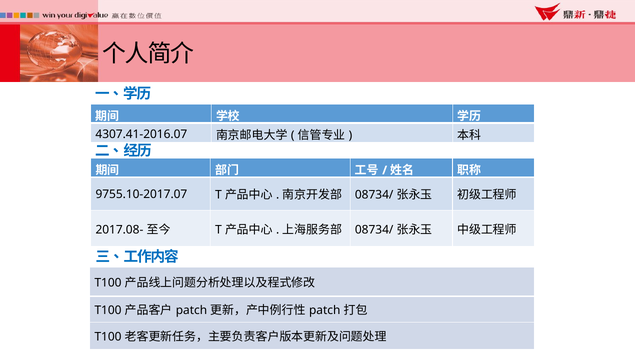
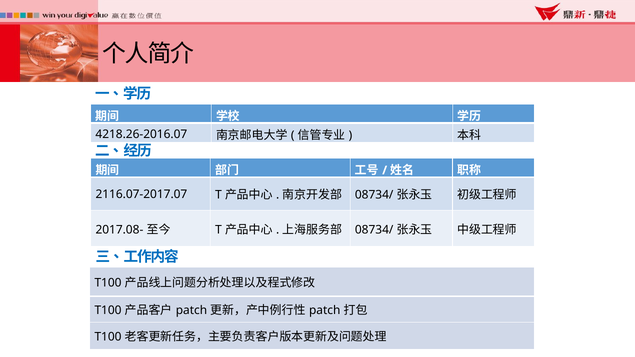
4307.41-2016.07: 4307.41-2016.07 -> 4218.26-2016.07 (141, 134)
9755.10-2017.07: 9755.10-2017.07 -> 2116.07-2017.07 (141, 195)
